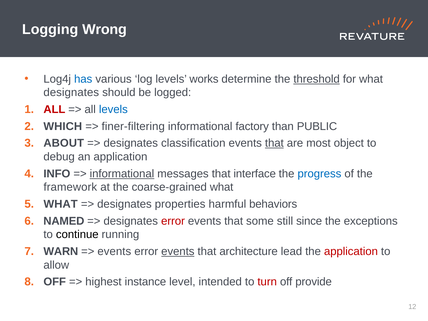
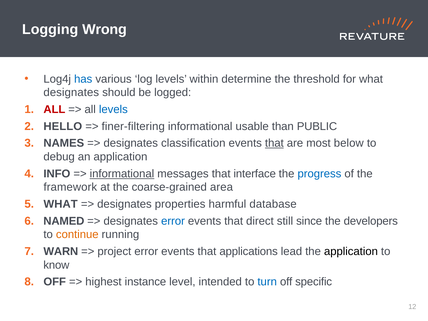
works: works -> within (204, 79)
threshold underline: present -> none (317, 79)
WHICH: WHICH -> HELLO (63, 126)
factory: factory -> usable (252, 126)
ABOUT: ABOUT -> NAMES (64, 143)
object: object -> below (349, 143)
coarse-grained what: what -> area (221, 187)
behaviors: behaviors -> database (273, 204)
error colour: red -> blue (173, 221)
some: some -> direct (260, 221)
exceptions: exceptions -> developers (371, 221)
continue colour: black -> orange (77, 235)
events: events -> project (114, 251)
events underline: present -> none (178, 251)
architecture: architecture -> applications (249, 251)
application colour: red -> black (351, 251)
allow: allow -> know (56, 265)
turn colour: red -> blue (267, 282)
provide: provide -> specific (314, 282)
